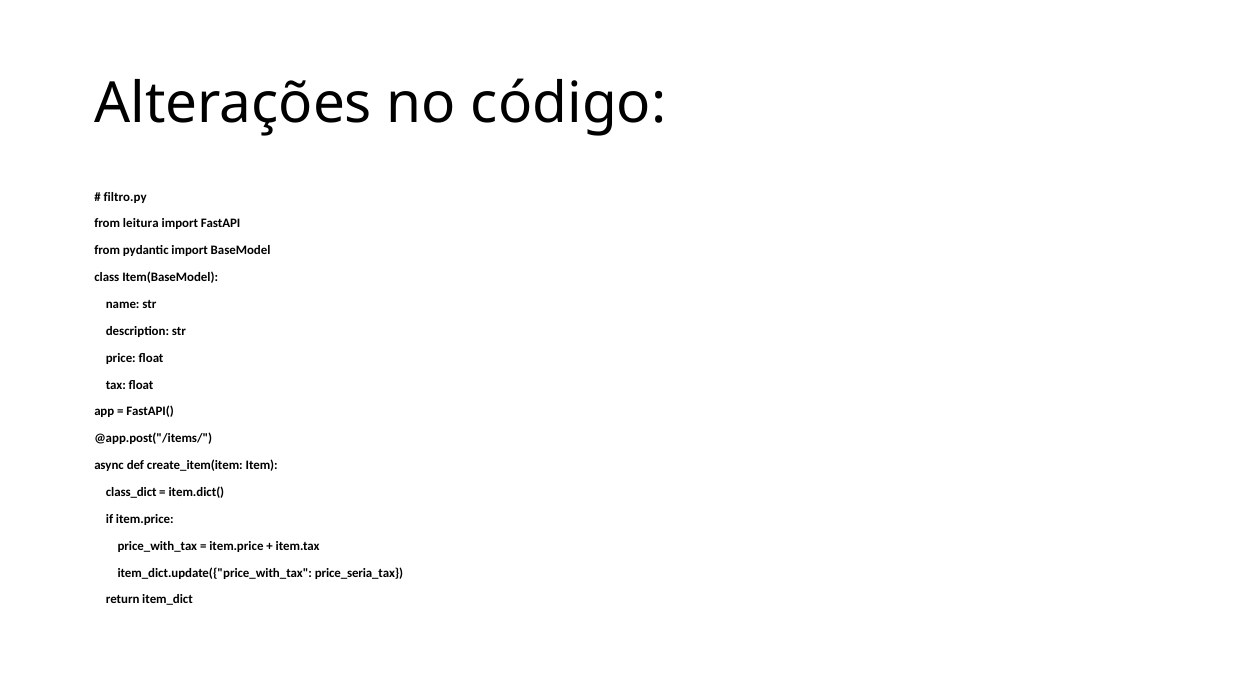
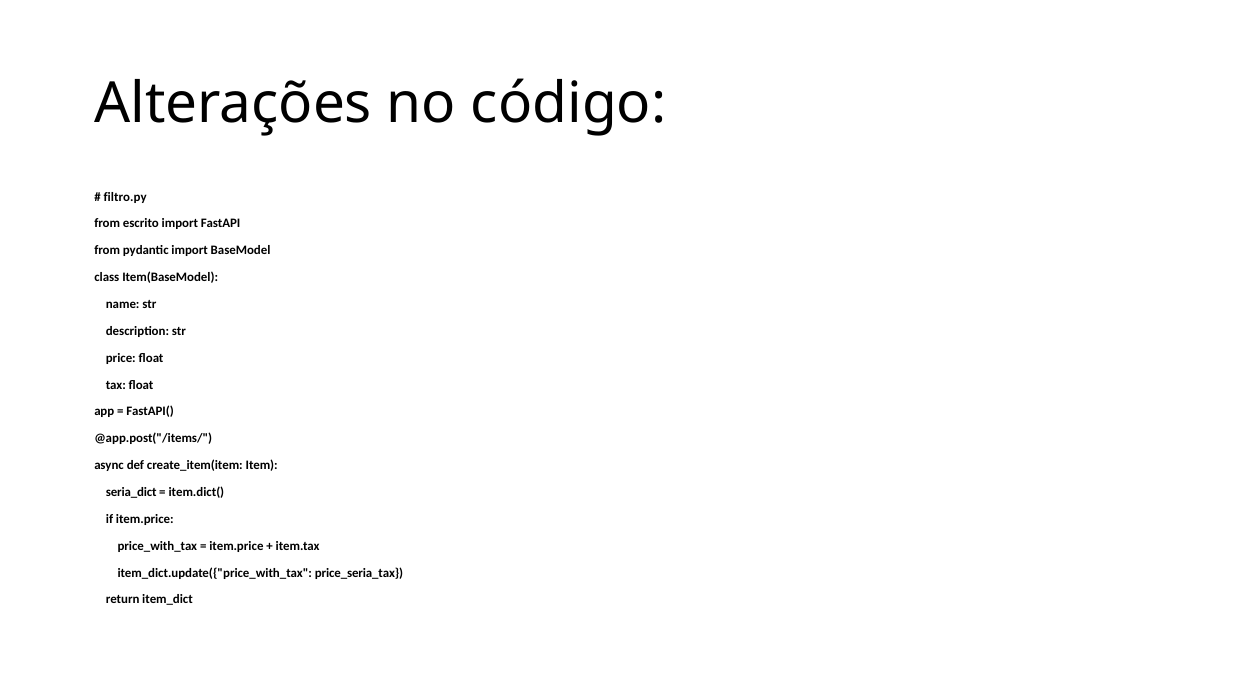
leitura: leitura -> escrito (141, 224)
class_dict: class_dict -> seria_dict (131, 492)
